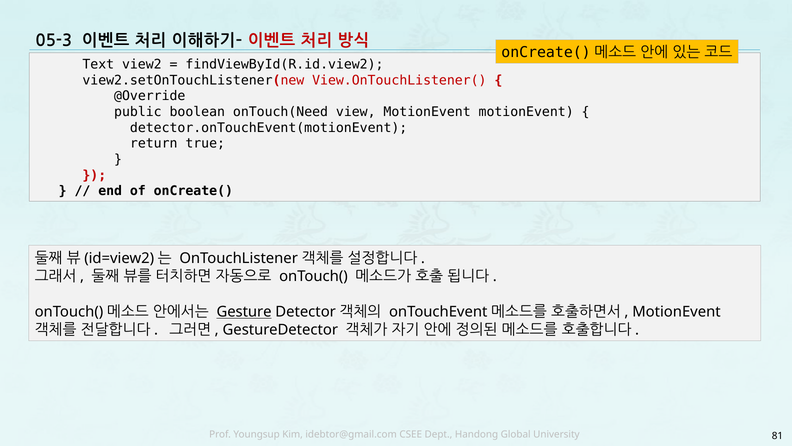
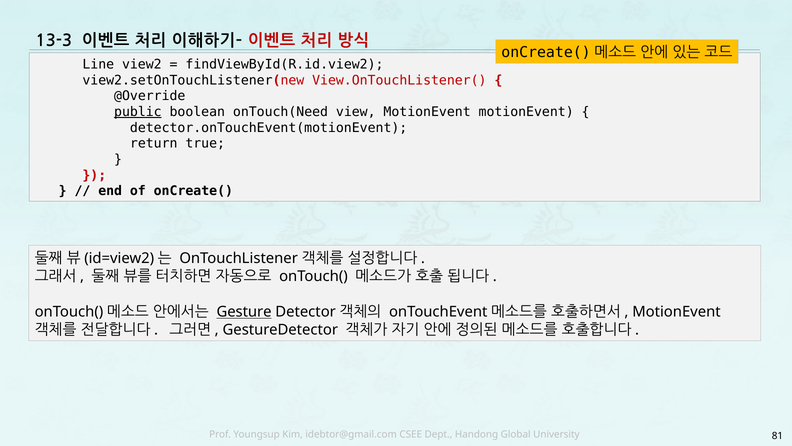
05-3: 05-3 -> 13-3 (54, 41)
Text: Text -> Line (98, 64)
public underline: none -> present (138, 112)
